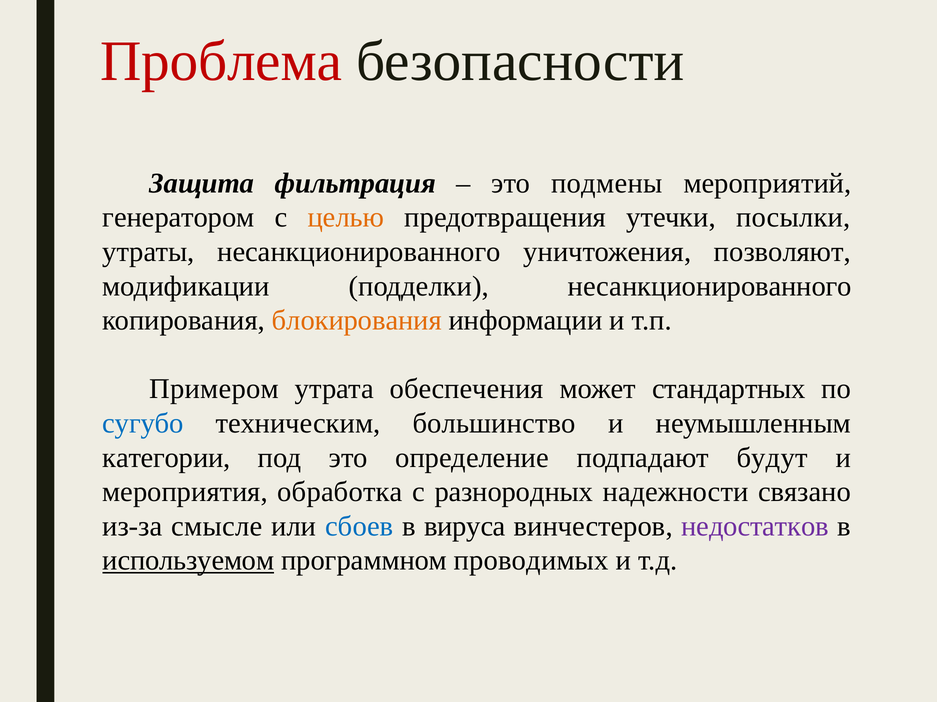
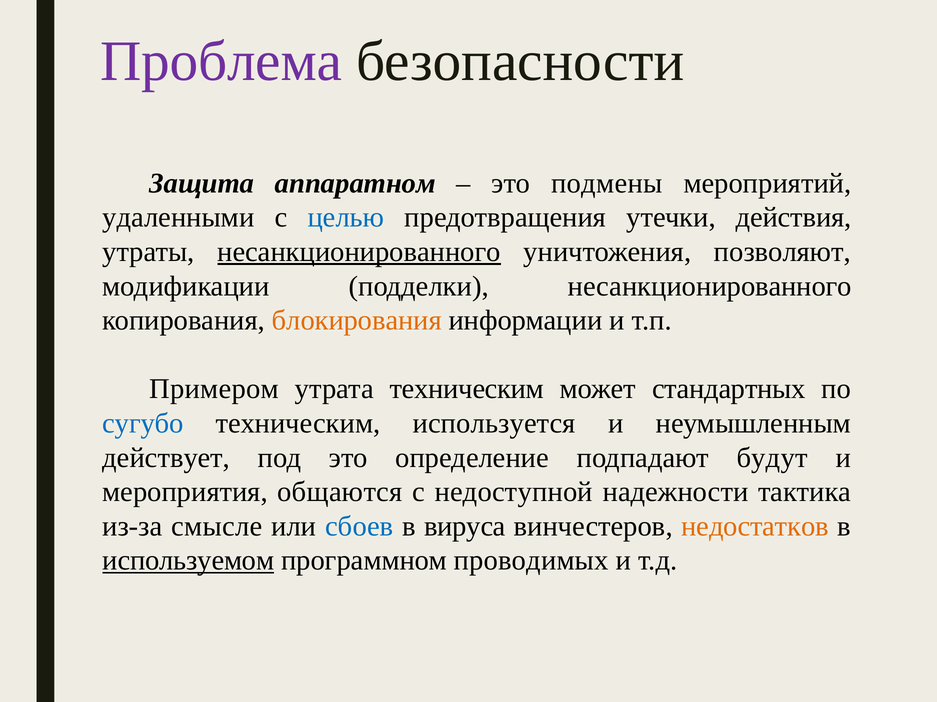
Проблема colour: red -> purple (221, 61)
фильтрация: фильтрация -> аппаратном (355, 183)
генератором: генератором -> удаленными (178, 218)
целью colour: orange -> blue (346, 218)
посылки: посылки -> действия (794, 218)
несанкционированного underline: none -> present (359, 252)
утрата обеспечения: обеспечения -> техническим (467, 389)
большинство: большинство -> используется (494, 424)
категории: категории -> действует (166, 458)
обработка: обработка -> общаются (340, 492)
разнородных: разнородных -> недоступной (514, 492)
связано: связано -> тактика (805, 492)
недостатков colour: purple -> orange (755, 527)
